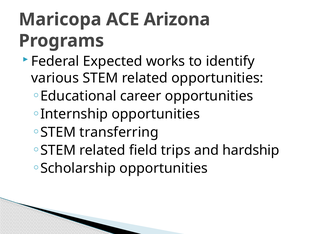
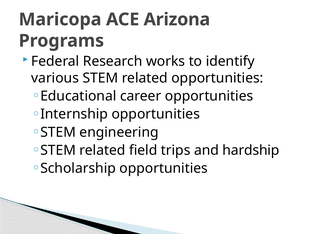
Expected: Expected -> Research (113, 61)
transferring: transferring -> engineering (119, 132)
